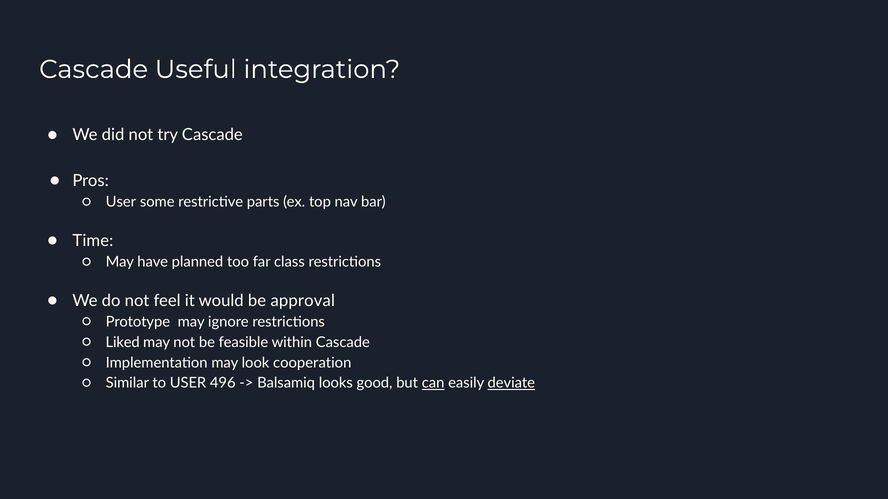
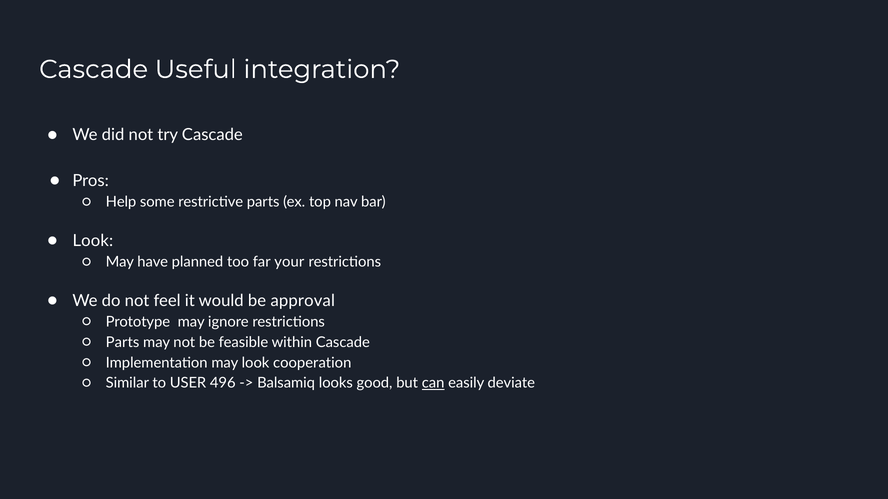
User: User -> Help (121, 202)
Time: Time -> Look (93, 241)
class: class -> your (289, 262)
Liked: Liked -> Parts (123, 343)
deviate underline: present -> none (511, 383)
